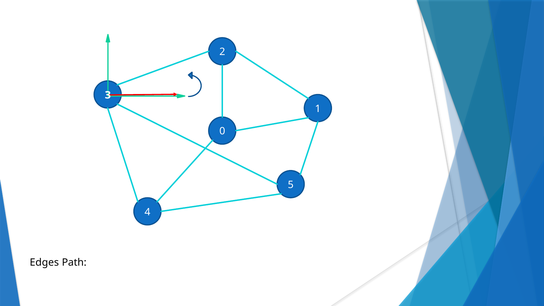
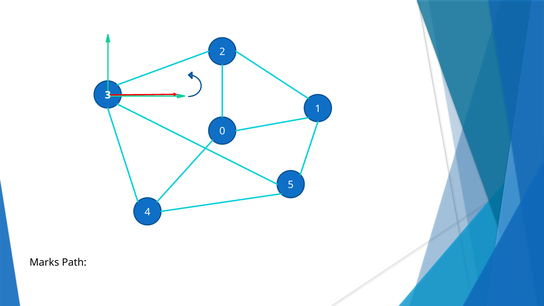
Edges: Edges -> Marks (44, 263)
